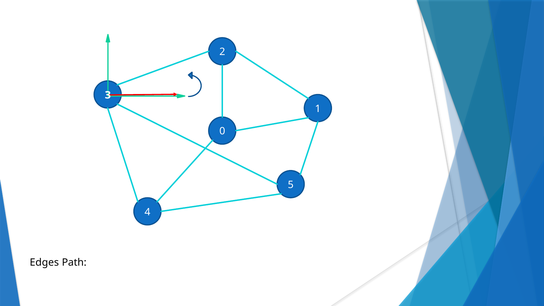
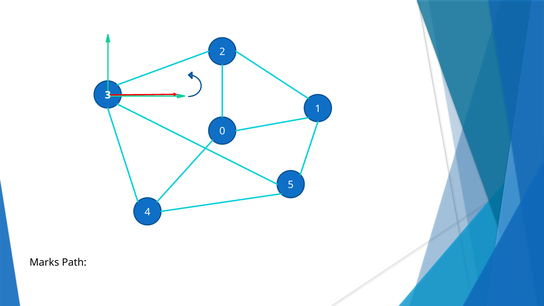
Edges: Edges -> Marks (44, 263)
